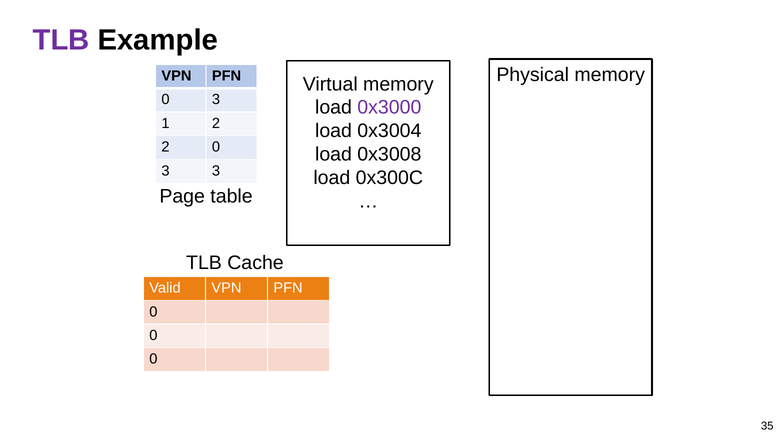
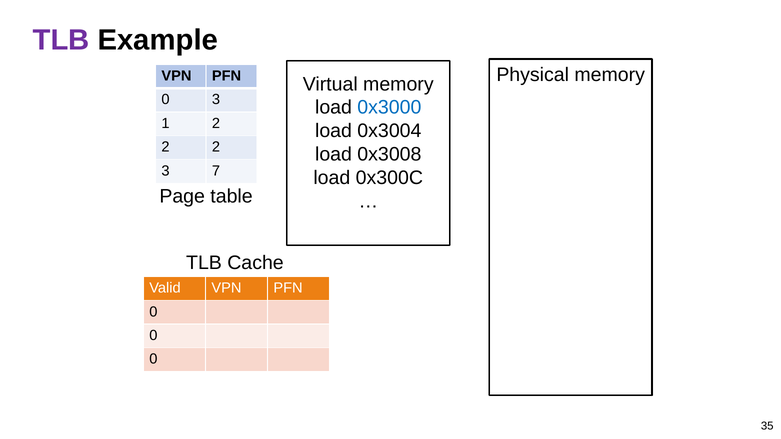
0x3000 colour: purple -> blue (389, 108)
0: 0 -> 2 (216, 147)
3 3: 3 -> 7 (216, 171)
